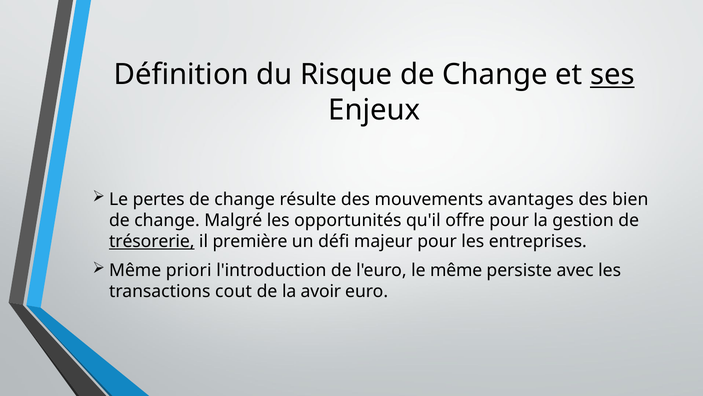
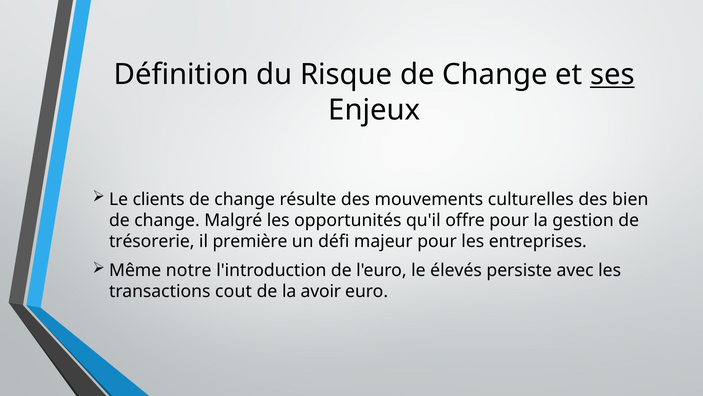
pertes: pertes -> clients (159, 199)
avantages: avantages -> culturelles (531, 199)
trésorerie underline: present -> none (152, 241)
priori: priori -> notre (189, 270)
le même: même -> élevés (456, 270)
